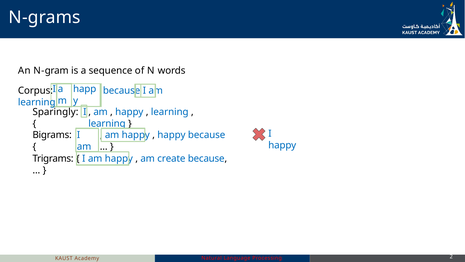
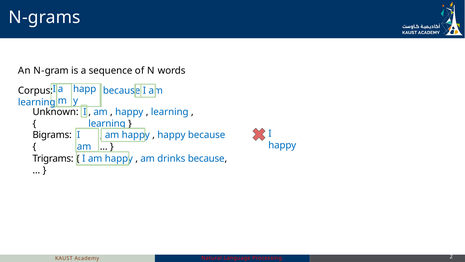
Sparingly: Sparingly -> Unknown (56, 112)
create: create -> drinks (171, 158)
